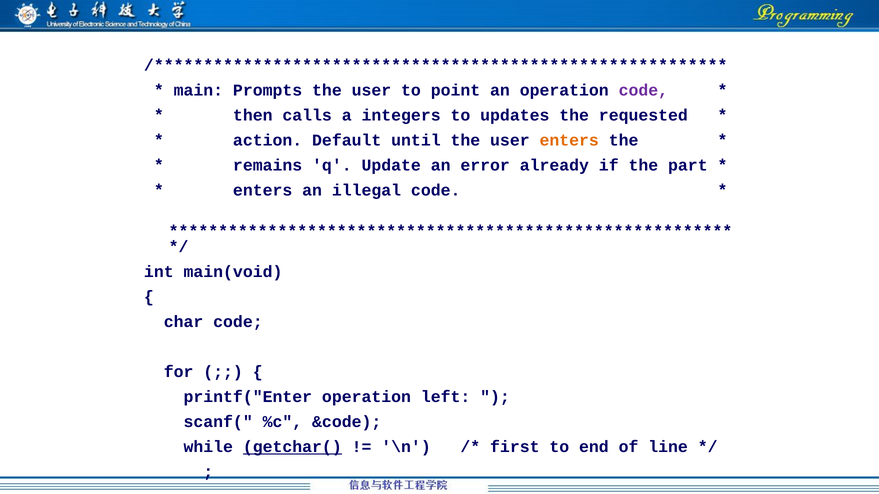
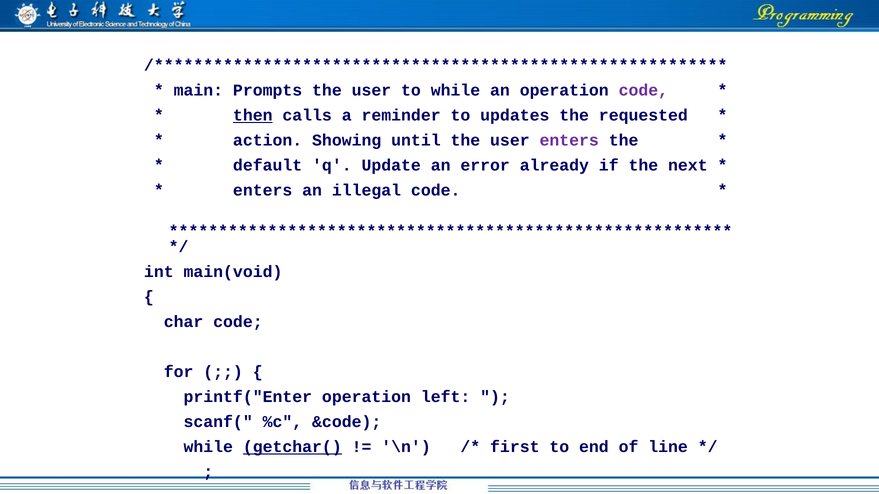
to point: point -> while (455, 90)
then underline: none -> present (253, 115)
integers: integers -> reminder (401, 115)
Default: Default -> Showing (347, 140)
enters colour: orange -> purple (569, 140)
remains: remains -> default (268, 165)
part: part -> next (688, 165)
